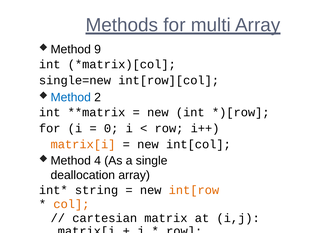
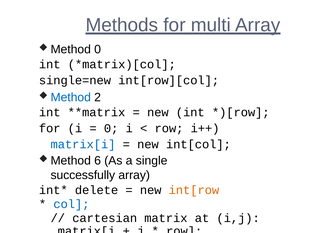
Method 9: 9 -> 0 (98, 49)
matrix[i colour: orange -> blue (83, 144)
4: 4 -> 6 (98, 160)
deallocation: deallocation -> successfully (83, 175)
string: string -> delete (97, 190)
col colour: orange -> blue (71, 204)
